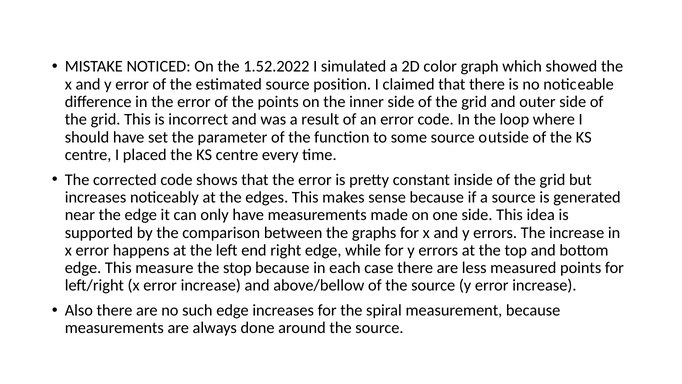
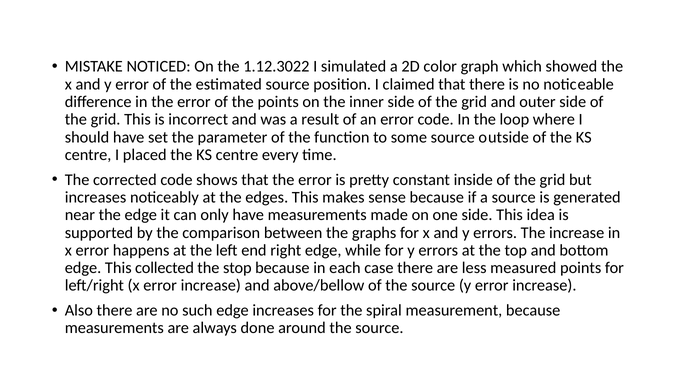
1.52.2022: 1.52.2022 -> 1.12.3022 (276, 67)
measure: measure -> collected (165, 268)
